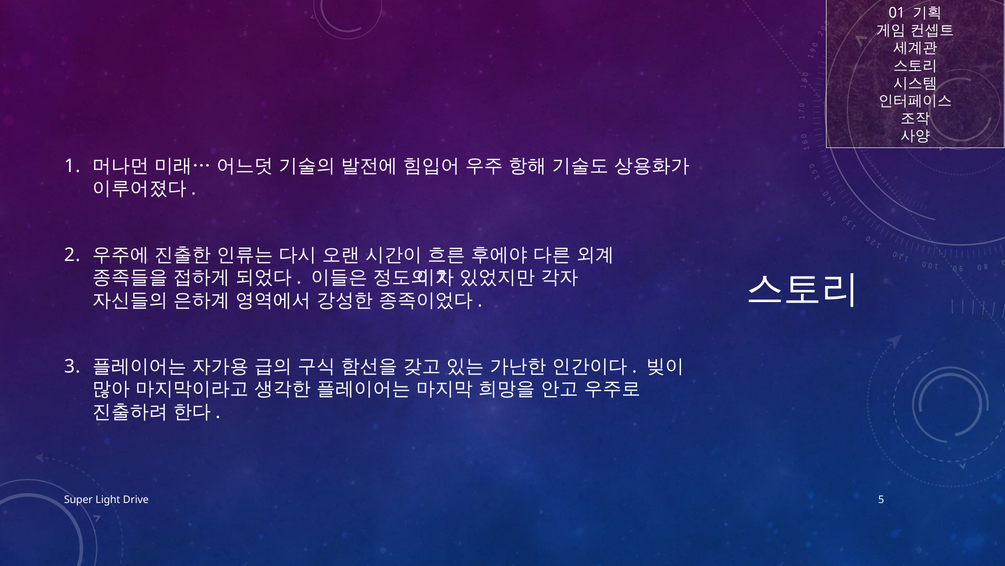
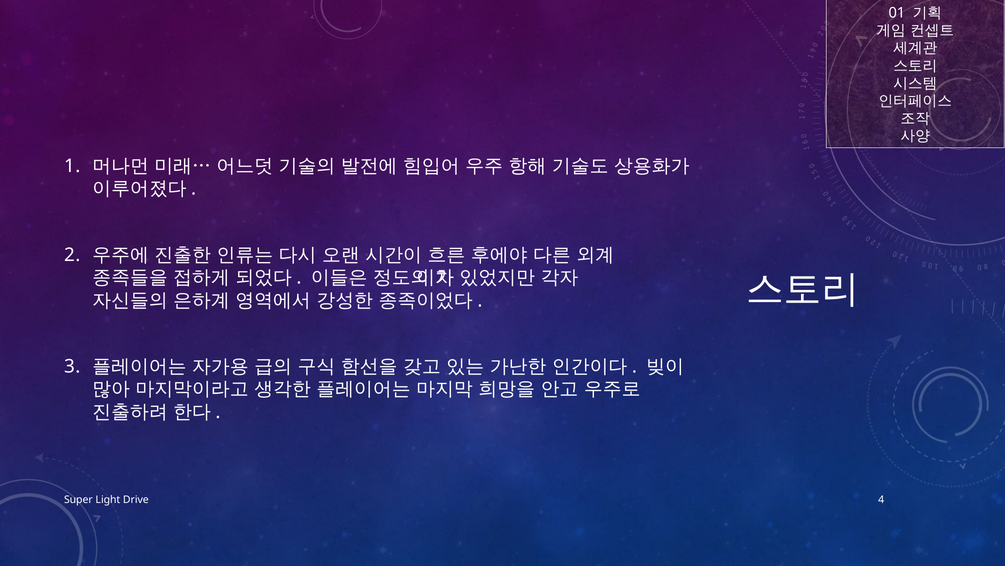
5: 5 -> 4 (881, 499)
